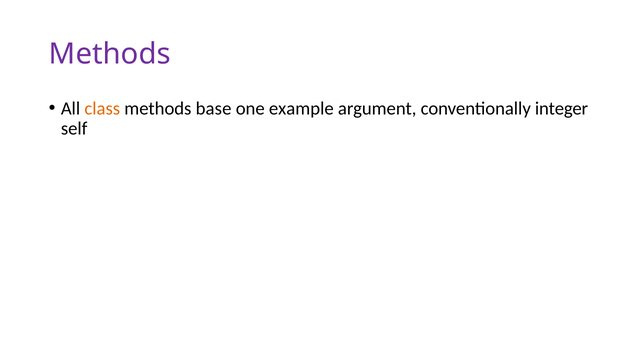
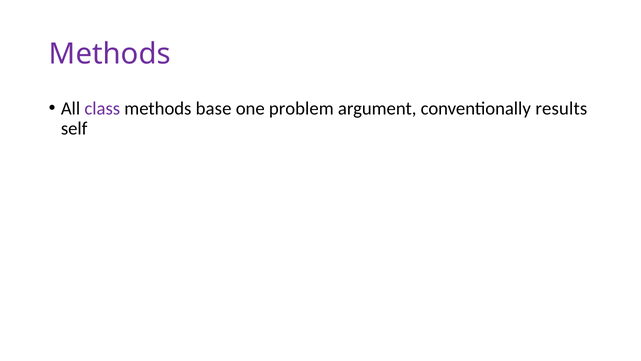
class colour: orange -> purple (102, 108)
example: example -> problem (301, 108)
integer: integer -> results (561, 108)
